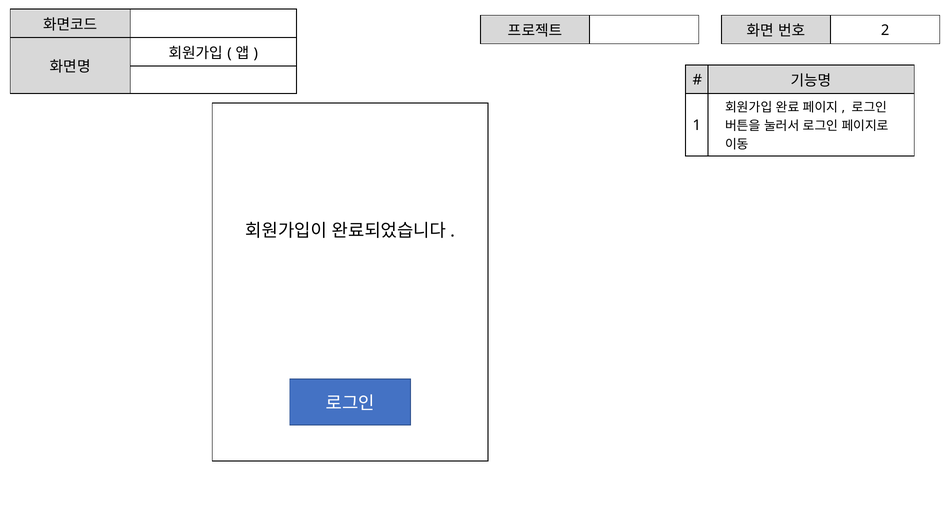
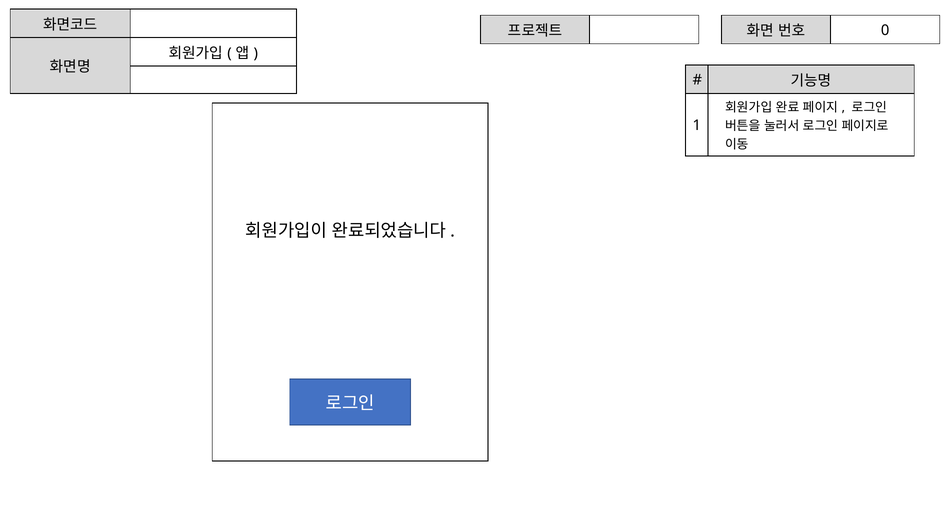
2: 2 -> 0 (885, 30)
